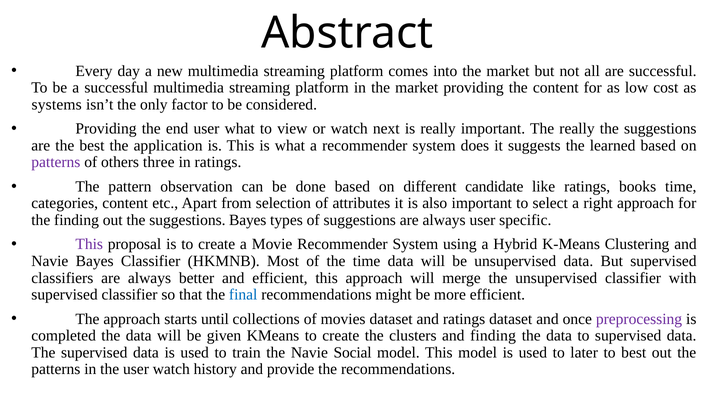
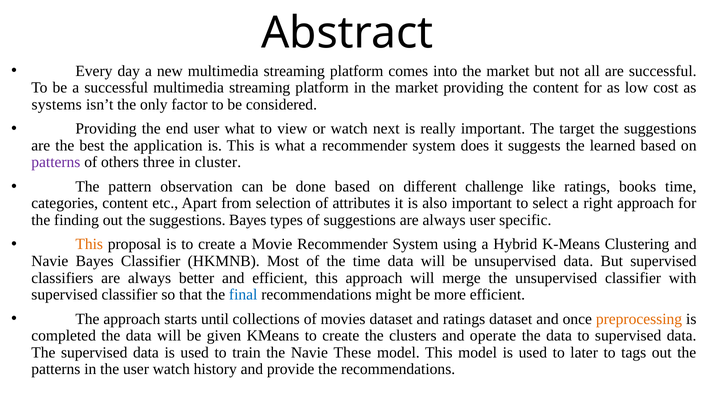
The really: really -> target (577, 129)
in ratings: ratings -> cluster (218, 162)
candidate: candidate -> challenge (494, 186)
This colour: purple -> orange (89, 244)
preprocessing colour: purple -> orange (639, 318)
and finding: finding -> operate (493, 335)
Social: Social -> These (352, 352)
to best: best -> tags (634, 352)
